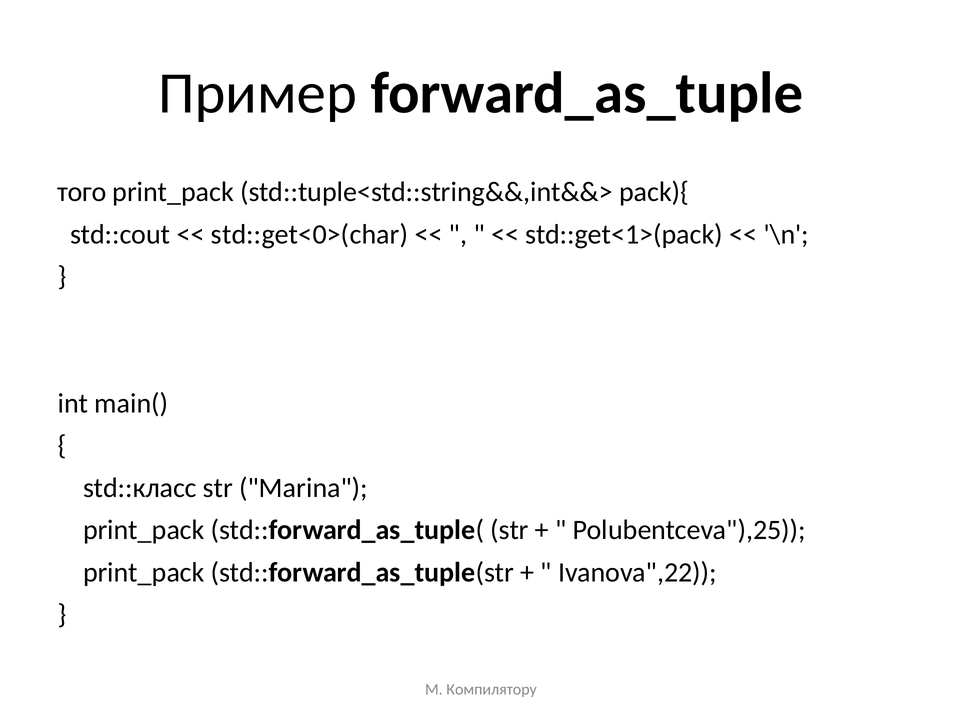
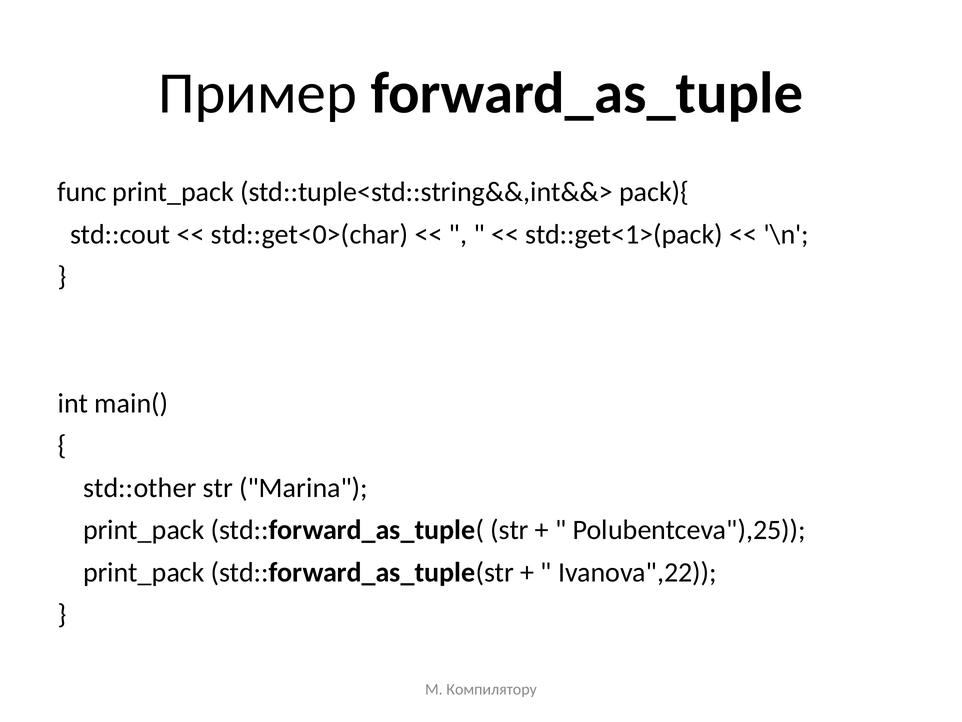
того: того -> func (82, 192)
std::класс: std::класс -> std::other (140, 488)
